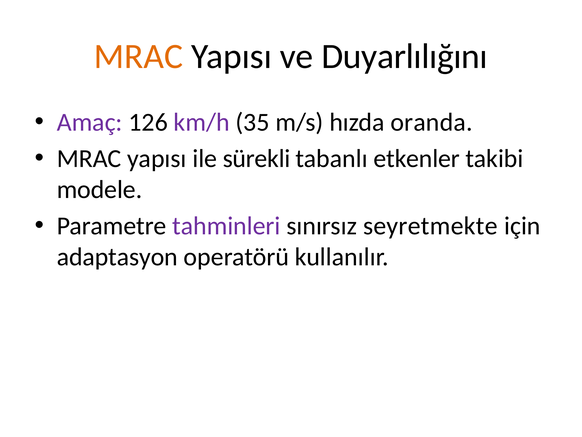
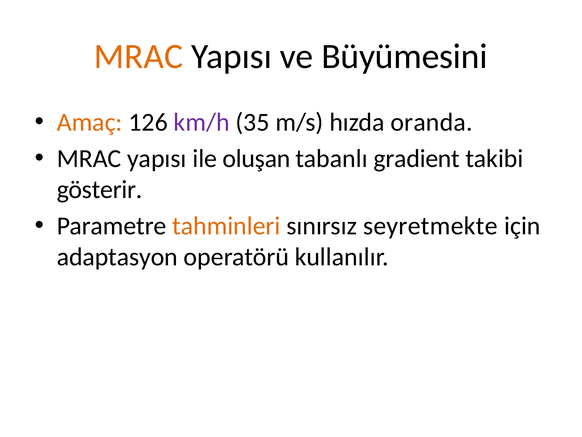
Duyarlılığını: Duyarlılığını -> Büyümesini (405, 56)
Amaç colour: purple -> orange (90, 122)
sürekli: sürekli -> oluşan (256, 158)
etkenler: etkenler -> gradient (417, 158)
modele: modele -> gösterir (100, 189)
tahminleri colour: purple -> orange (226, 226)
